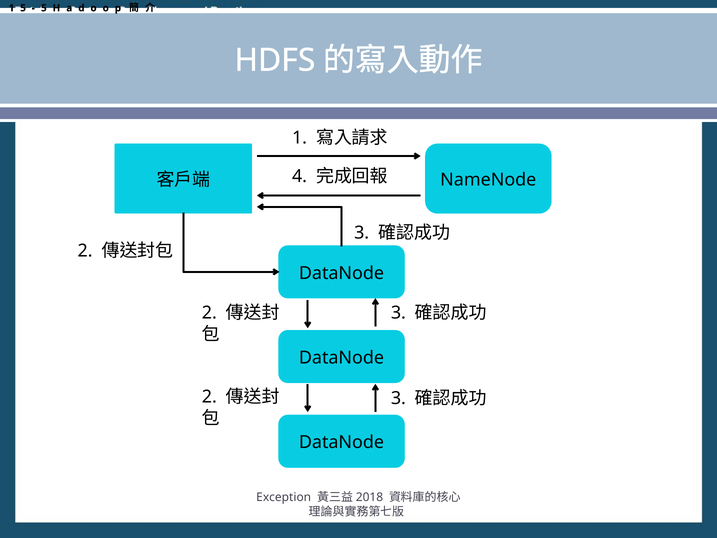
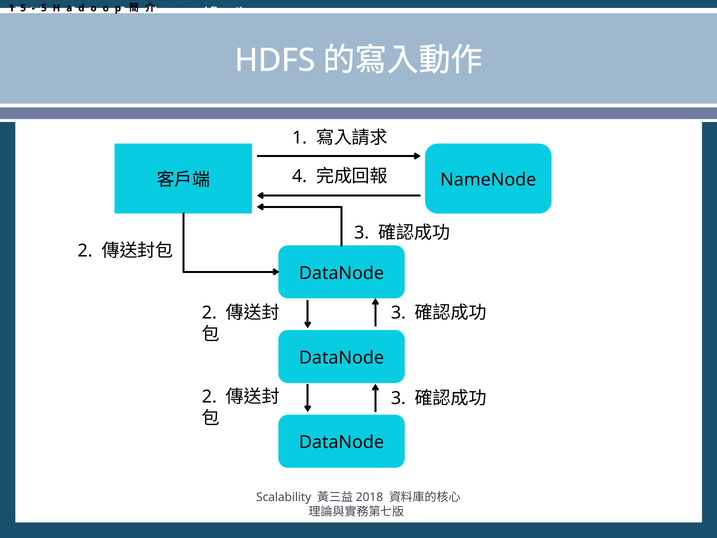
Exception: Exception -> Scalability (284, 497)
